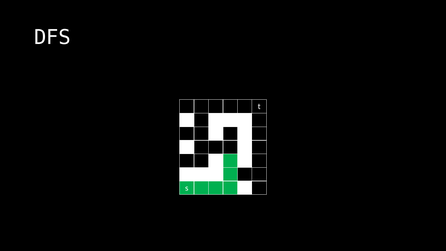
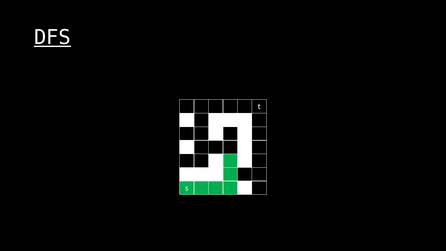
DFS underline: none -> present (52, 37)
